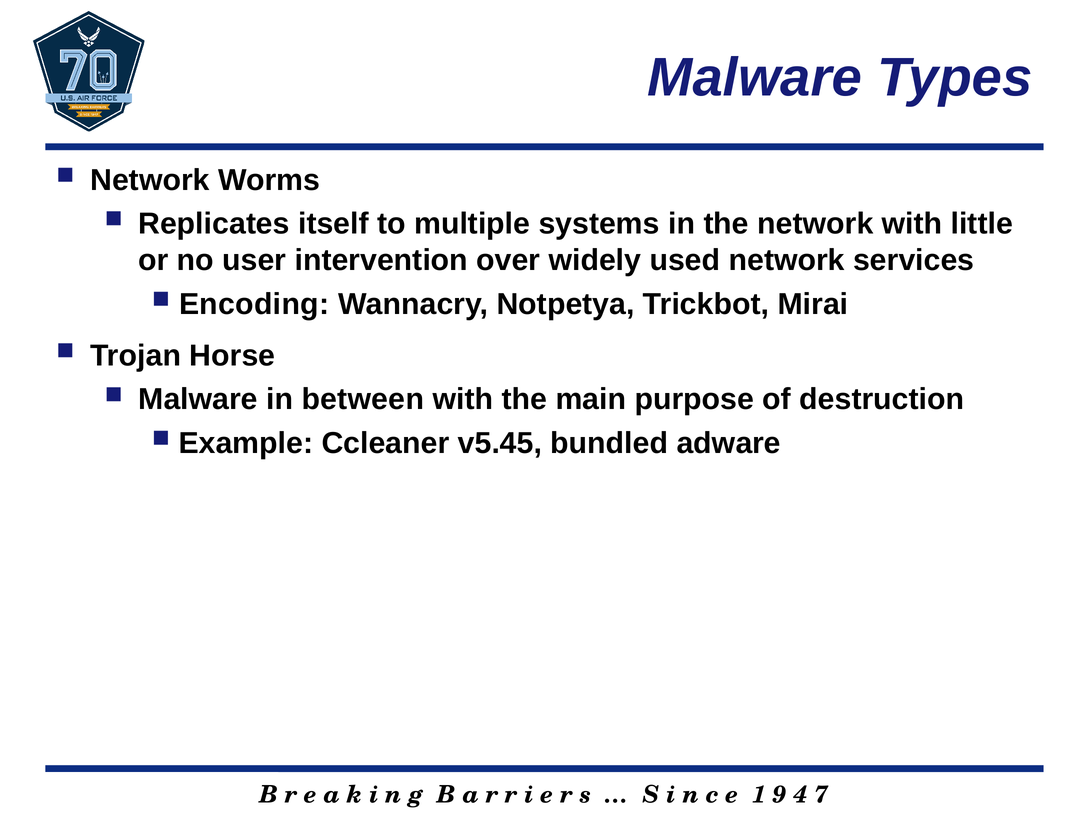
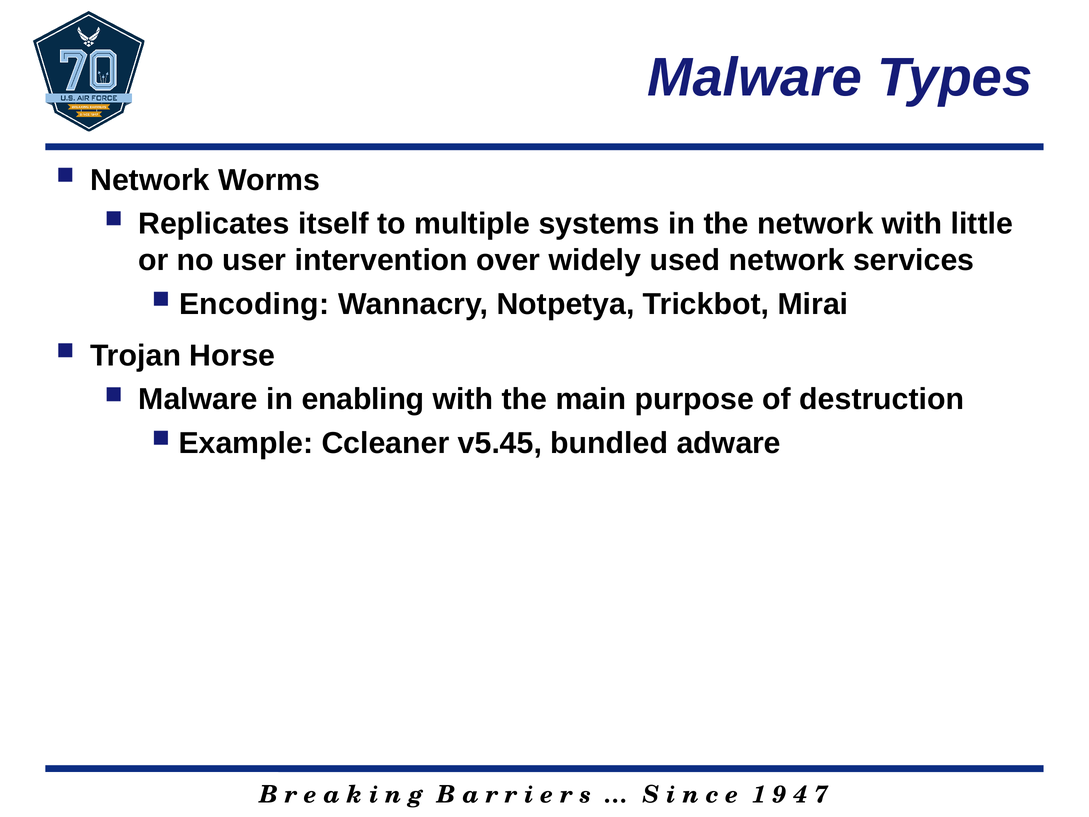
between: between -> enabling (363, 399)
